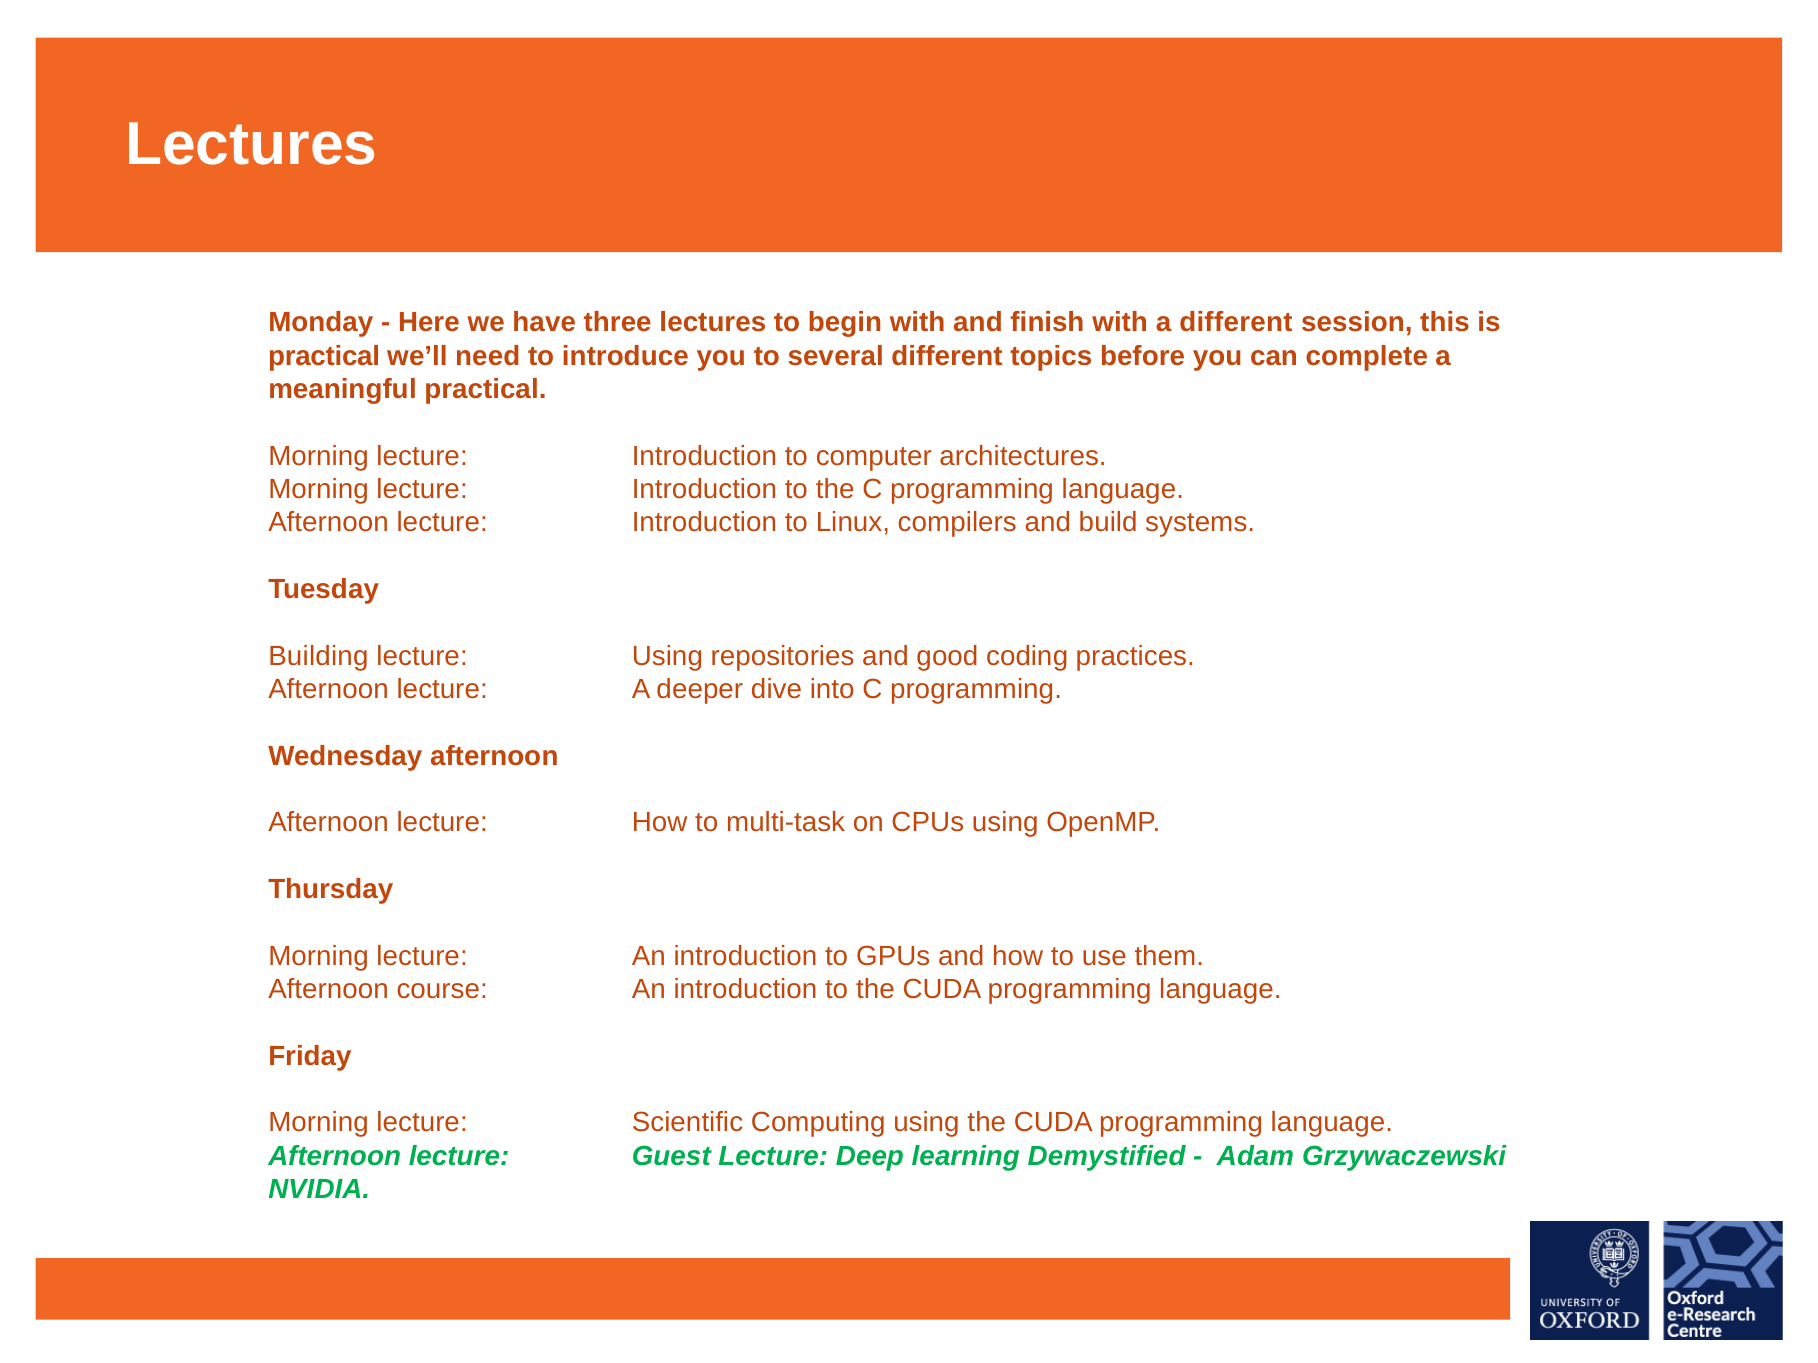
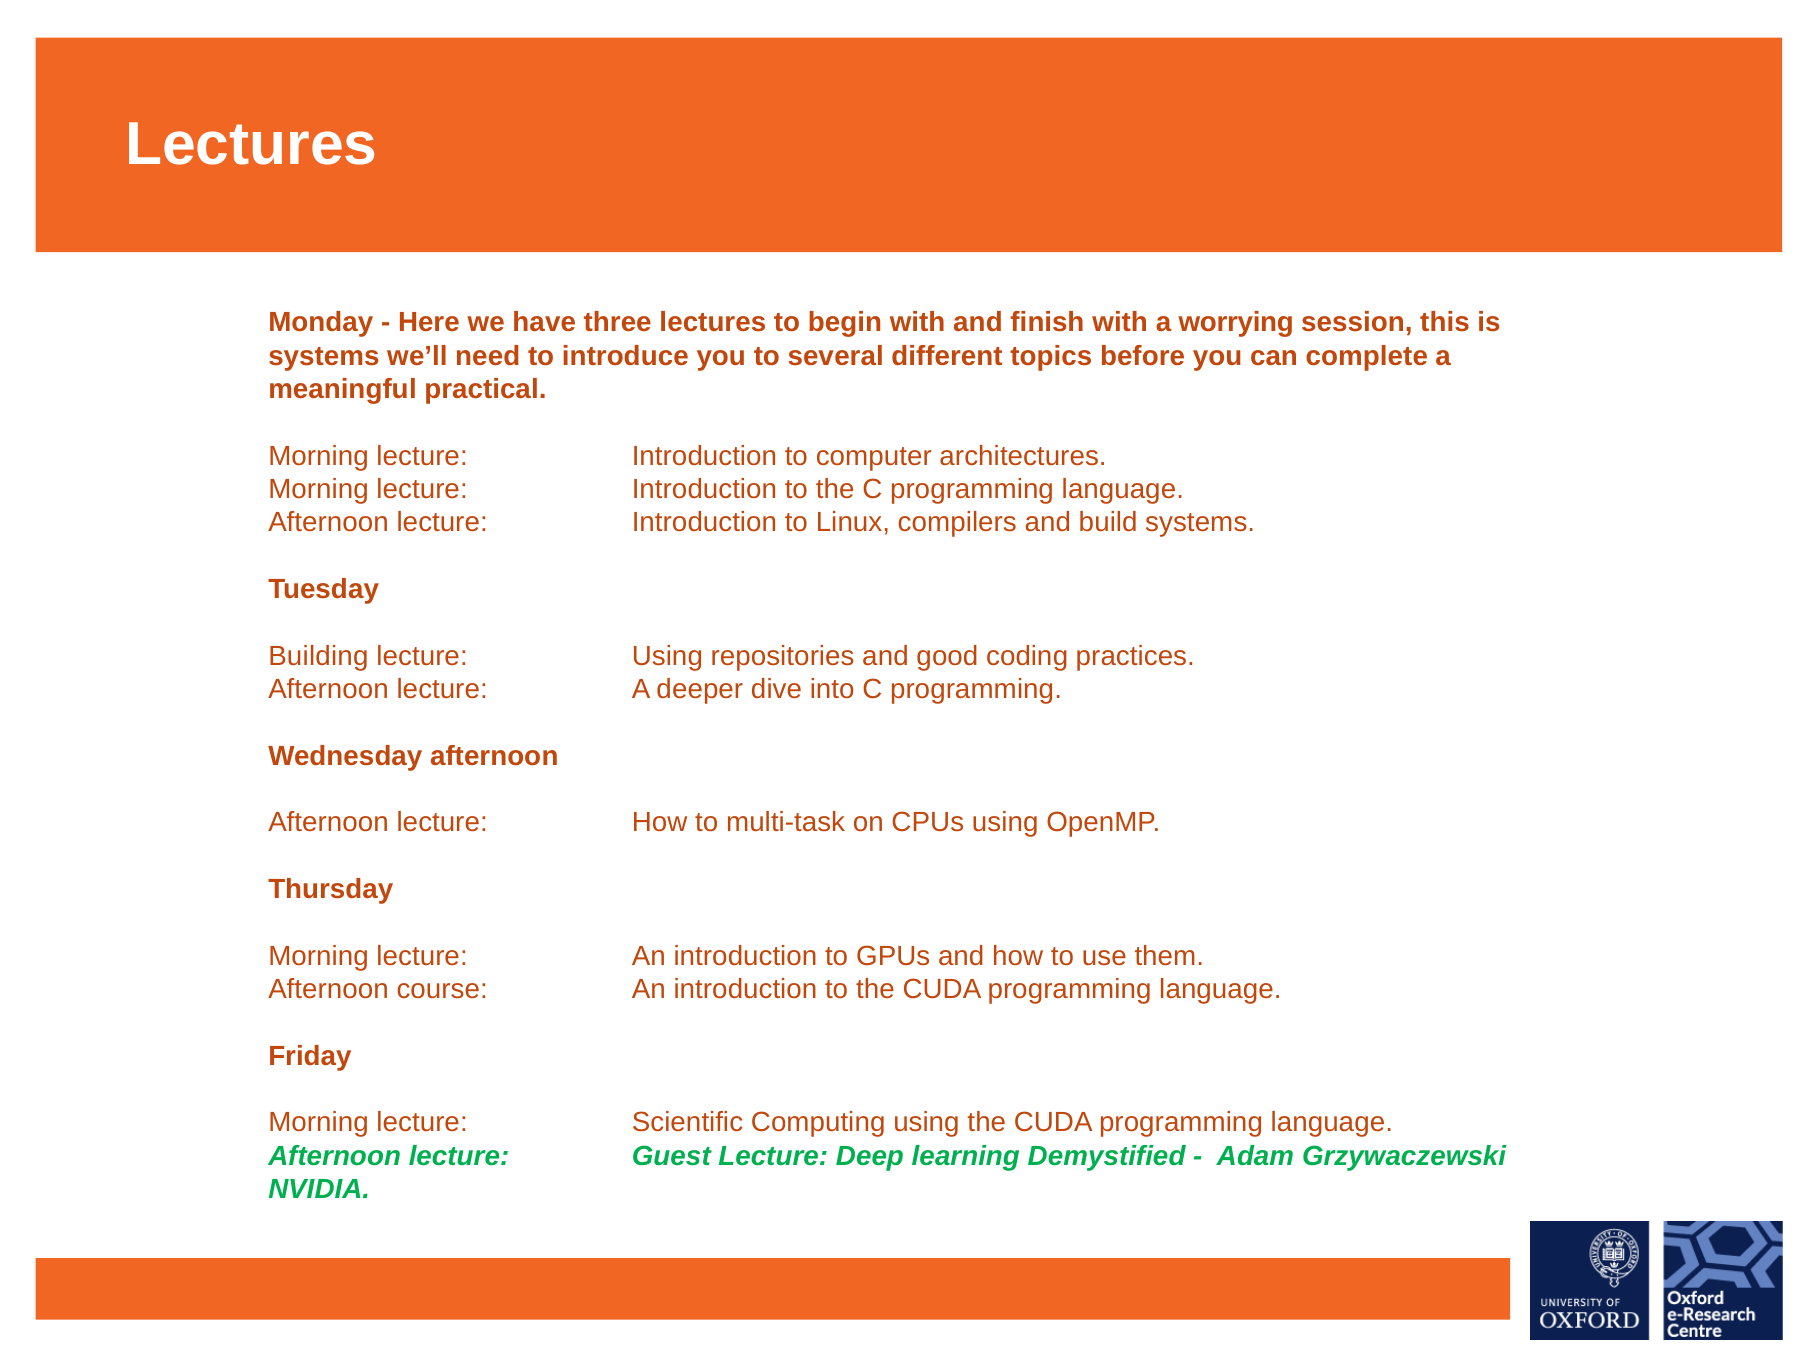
a different: different -> worrying (1236, 323)
practical: practical -> systems (324, 356)
